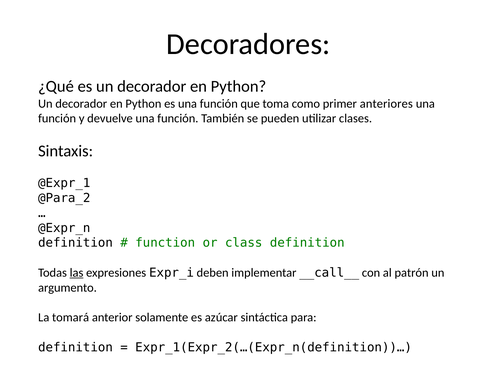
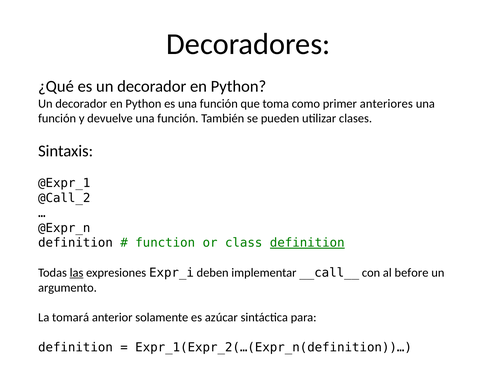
@Para_2: @Para_2 -> @Call_2 (64, 198)
definition underline: none -> present (307, 243)
patrón: patrón -> before (412, 272)
